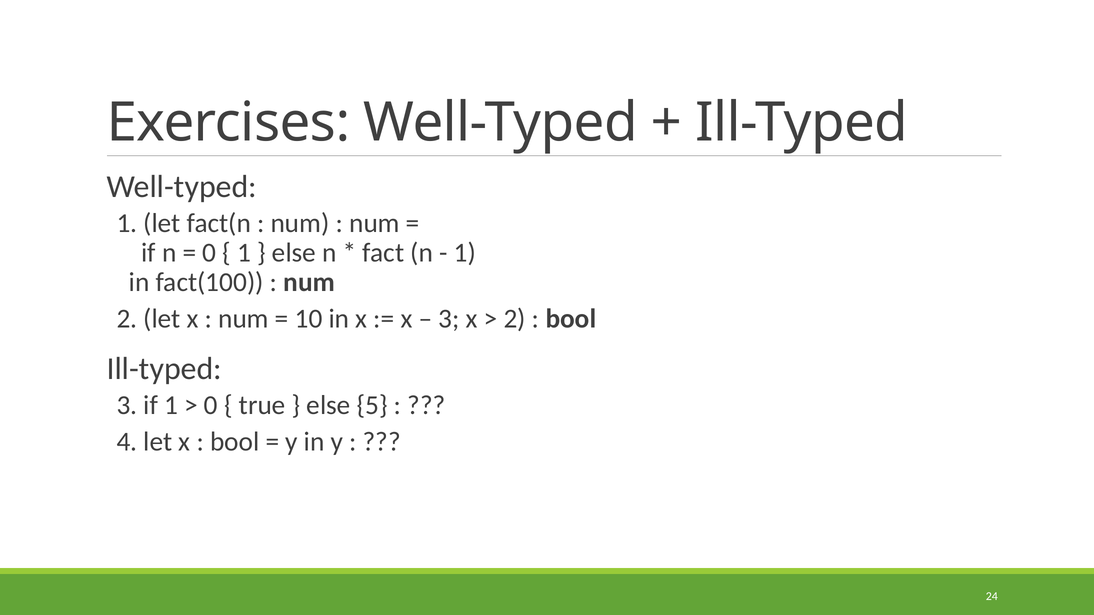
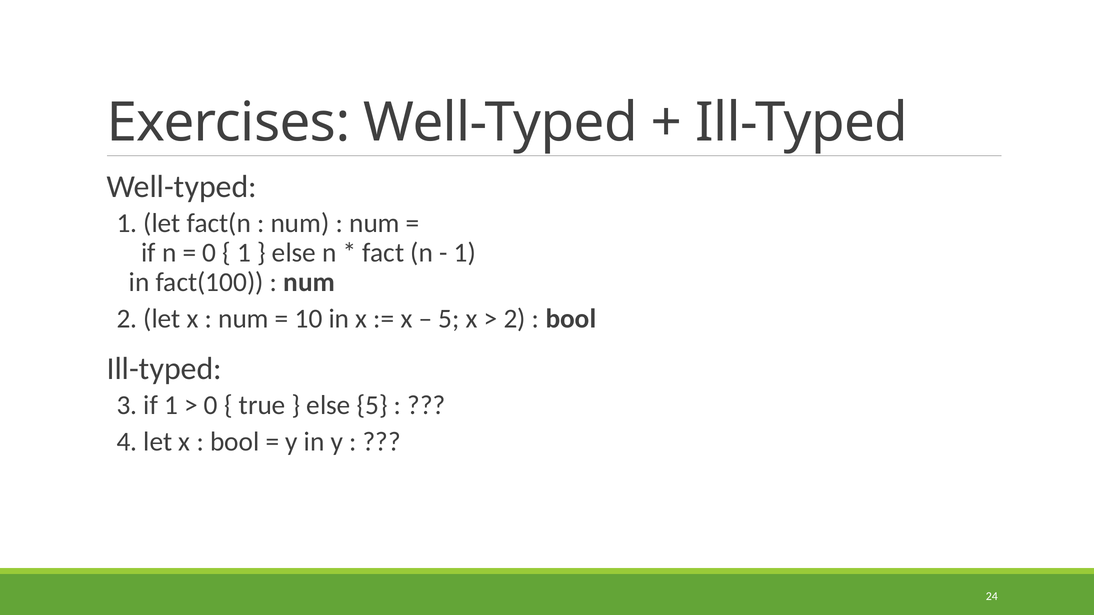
3: 3 -> 5 (449, 319)
